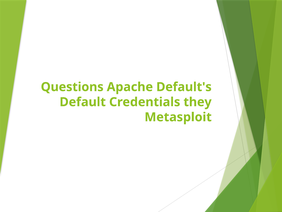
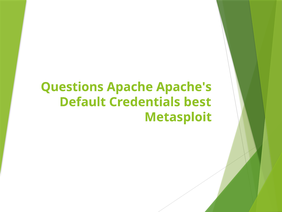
Default's: Default's -> Apache's (184, 87)
they: they -> best (197, 102)
